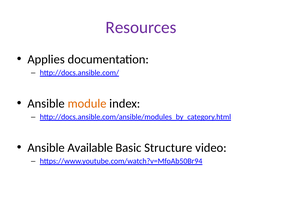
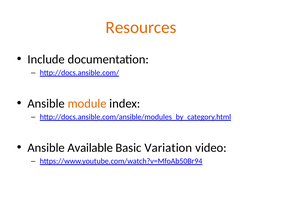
Resources colour: purple -> orange (141, 27)
Applies: Applies -> Include (46, 59)
Structure: Structure -> Variation (168, 147)
